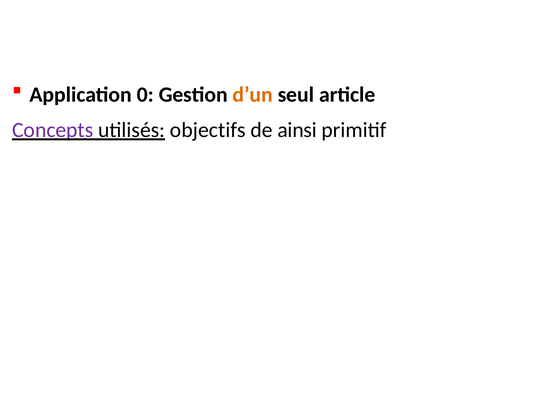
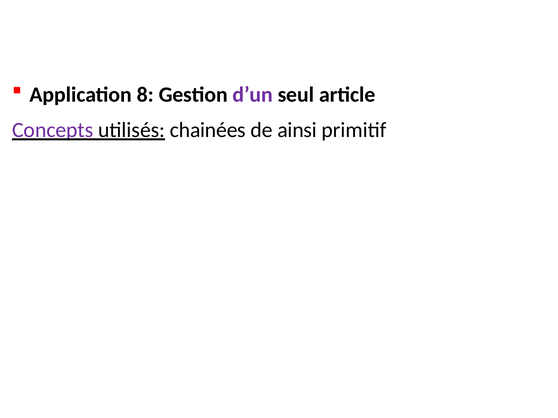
0: 0 -> 8 (145, 95)
d’un colour: orange -> purple (253, 95)
objectifs: objectifs -> chainées (208, 130)
